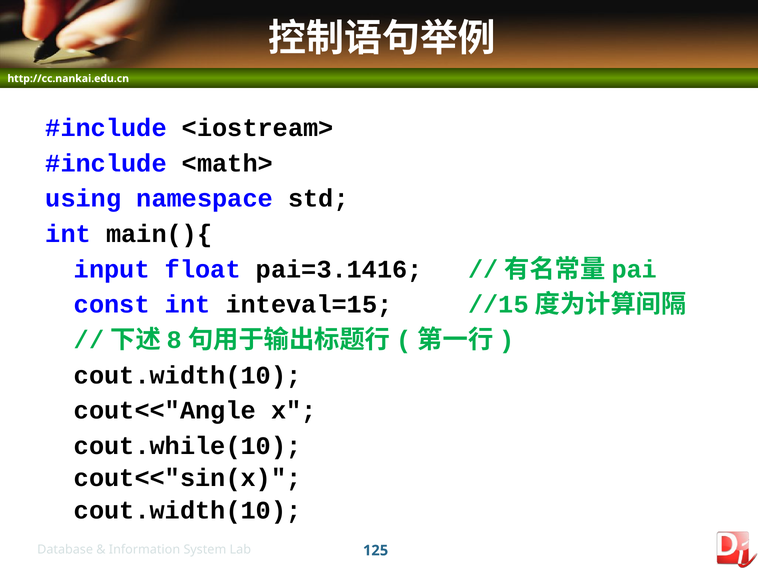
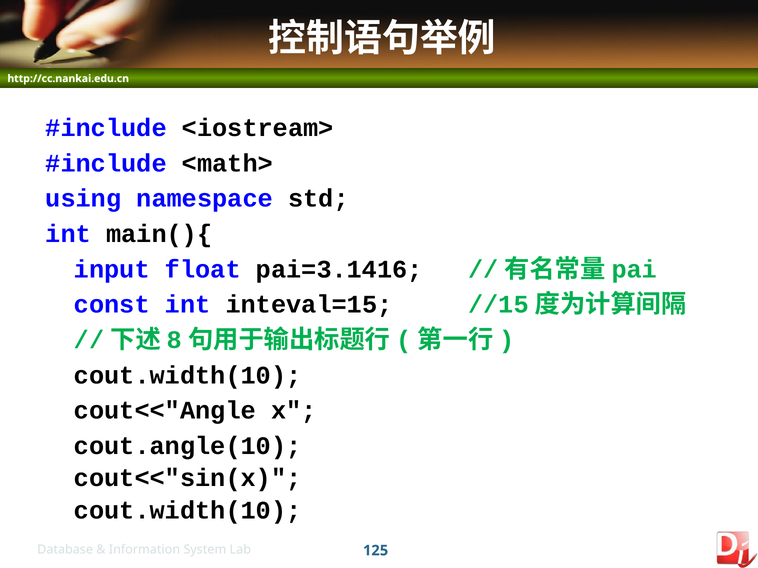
cout.while(10: cout.while(10 -> cout.angle(10 (188, 446)
